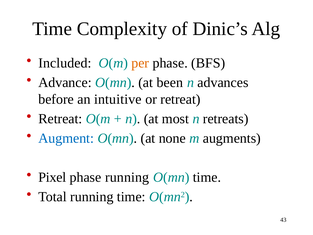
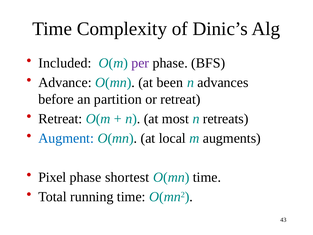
per colour: orange -> purple (140, 63)
intuitive: intuitive -> partition (118, 99)
none: none -> local (172, 138)
phase running: running -> shortest (127, 177)
